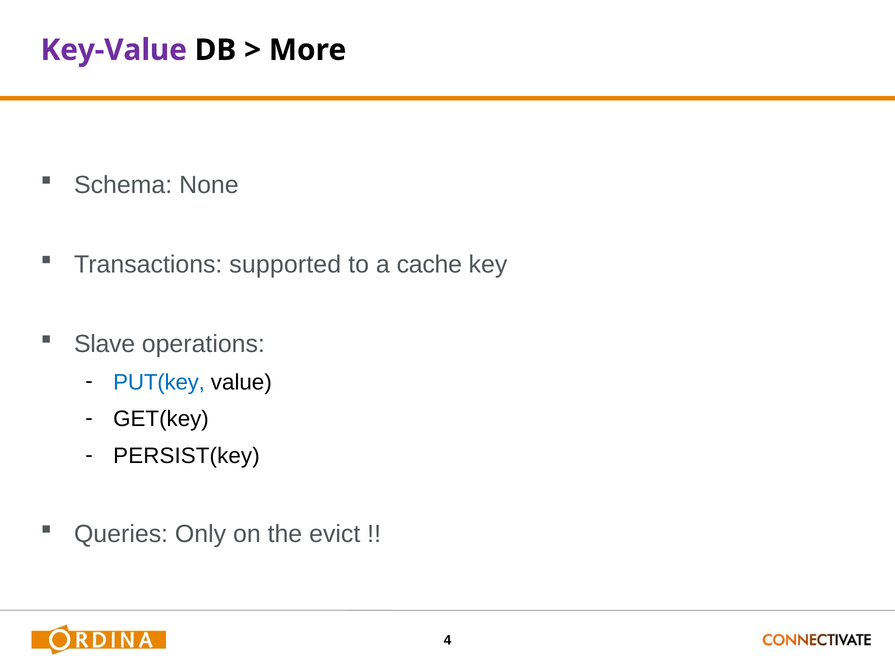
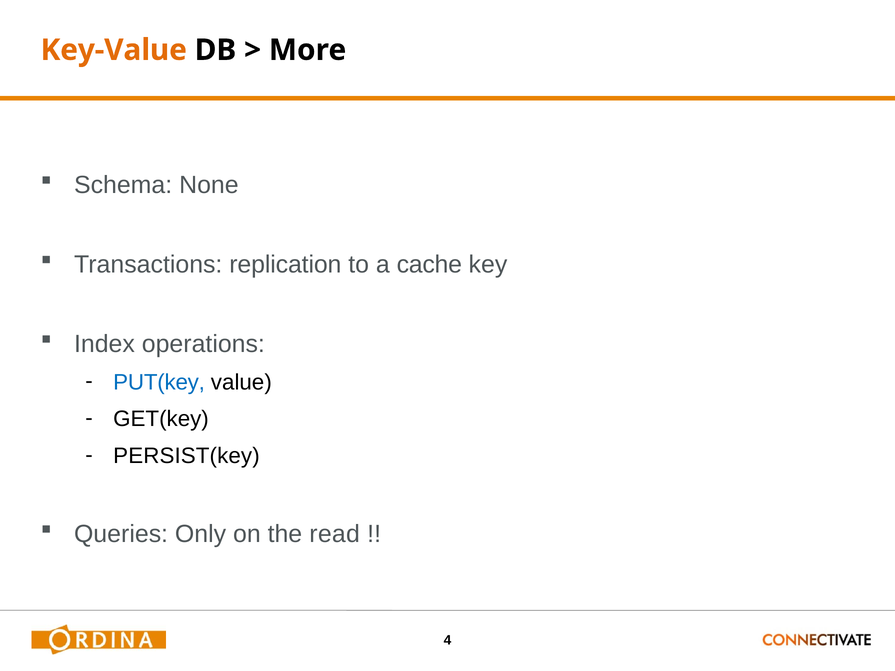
Key-Value colour: purple -> orange (114, 50)
supported: supported -> replication (285, 265)
Slave: Slave -> Index (104, 344)
evict: evict -> read (335, 534)
